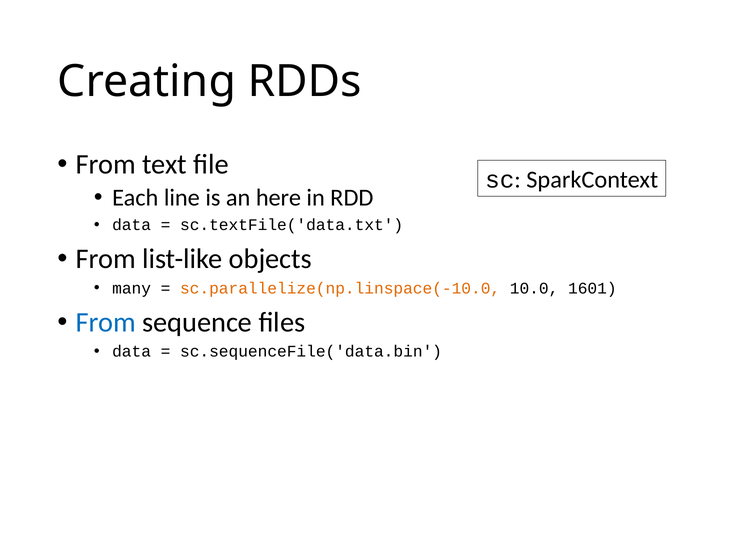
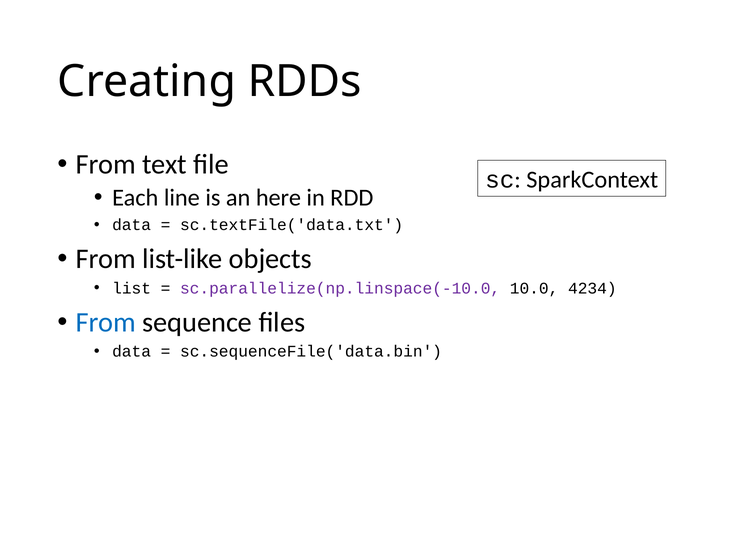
many: many -> list (132, 288)
sc.parallelize(np.linspace(-10.0 colour: orange -> purple (340, 288)
1601: 1601 -> 4234 (592, 288)
